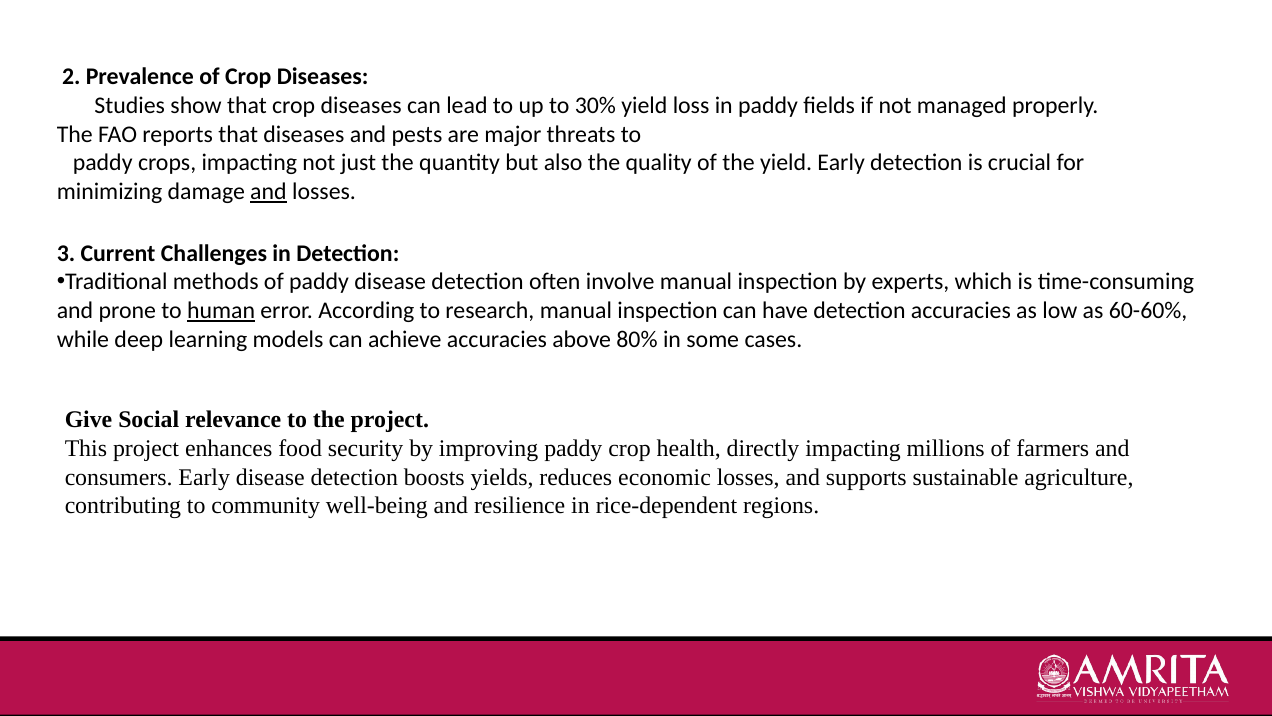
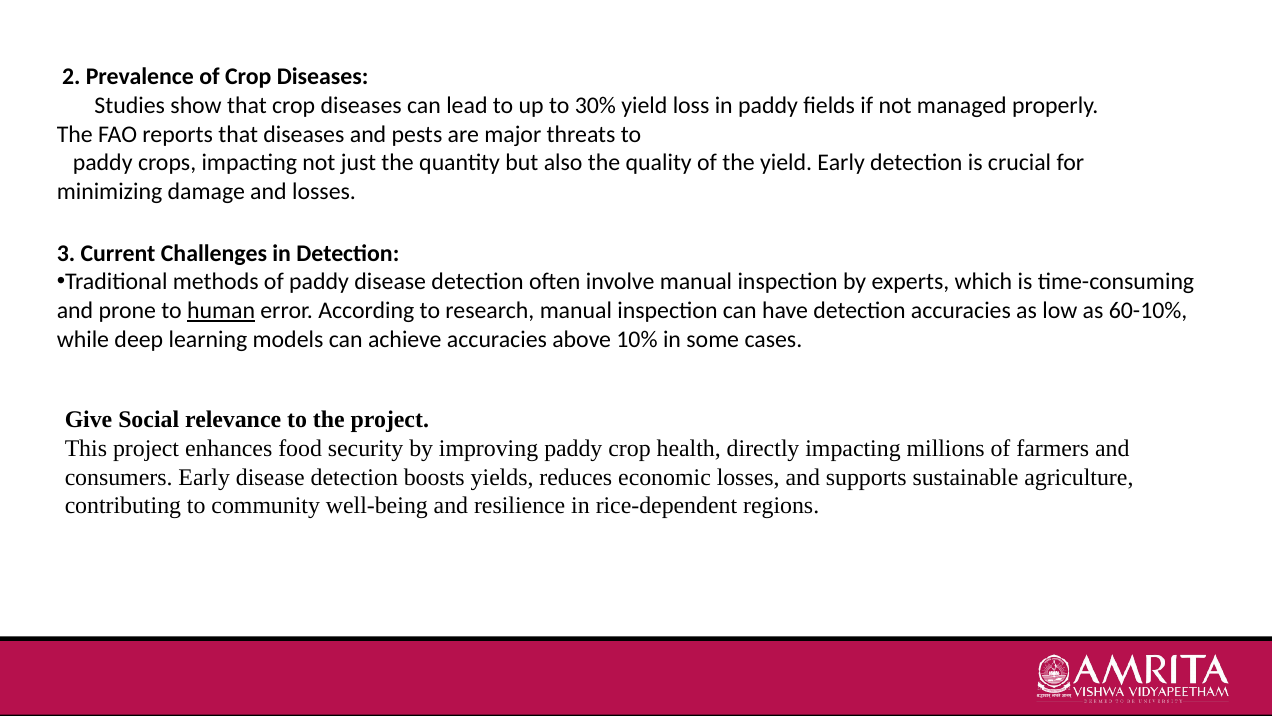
and underline: present -> none (268, 191)
60-60%: 60-60% -> 60-10% (1148, 310)
80%: 80% -> 10% (637, 339)
